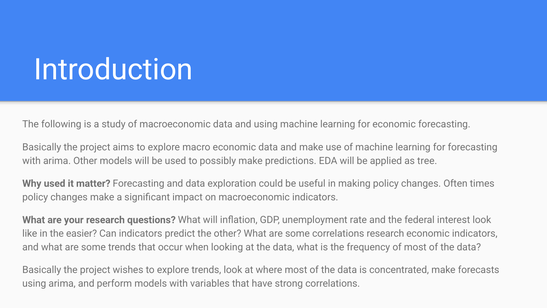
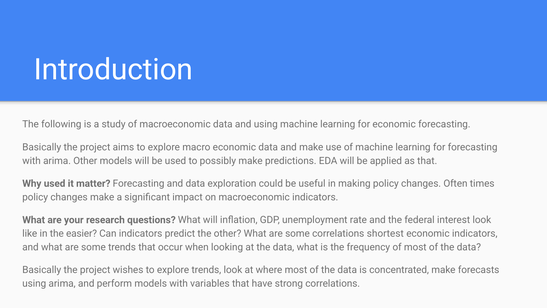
as tree: tree -> that (427, 161)
correlations research: research -> shortest (385, 233)
